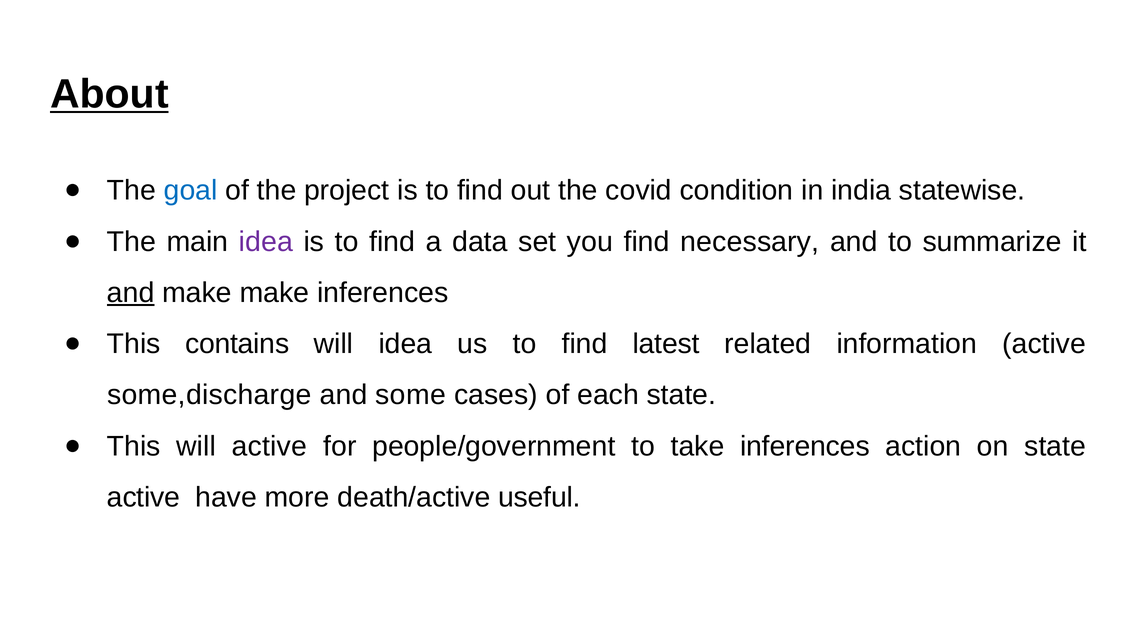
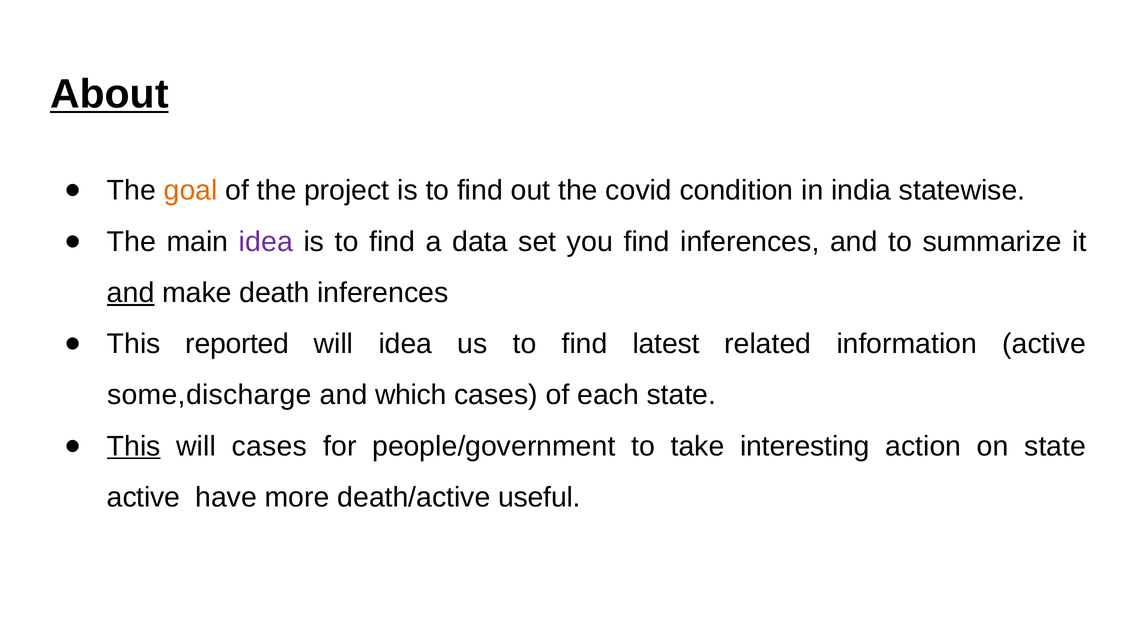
goal colour: blue -> orange (191, 191)
find necessary: necessary -> inferences (750, 242)
make make: make -> death (275, 293)
contains: contains -> reported (237, 344)
some: some -> which (411, 395)
This underline: none -> present (134, 447)
will active: active -> cases (269, 447)
take inferences: inferences -> interesting (805, 447)
